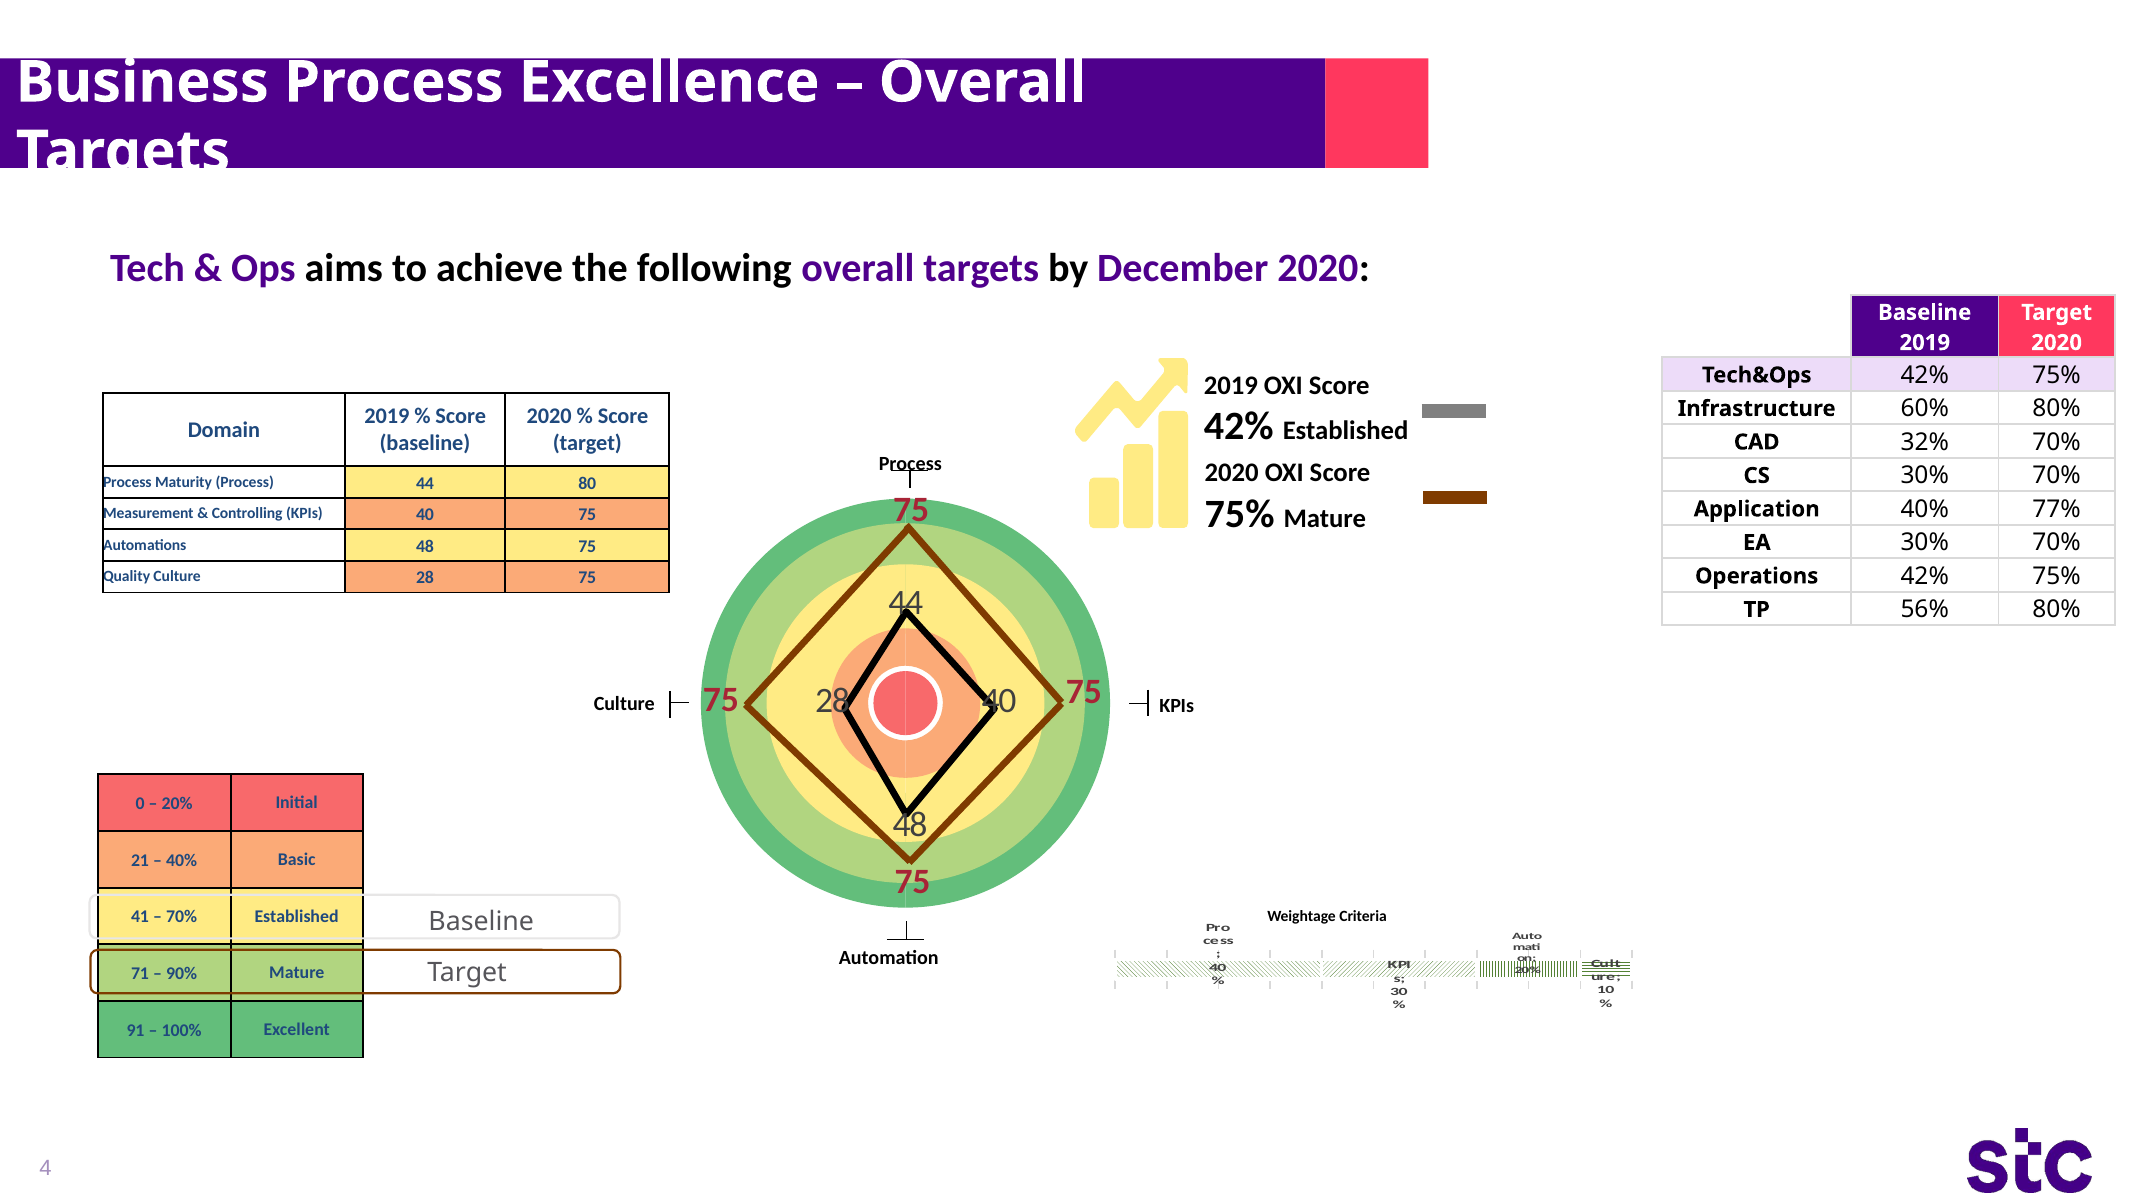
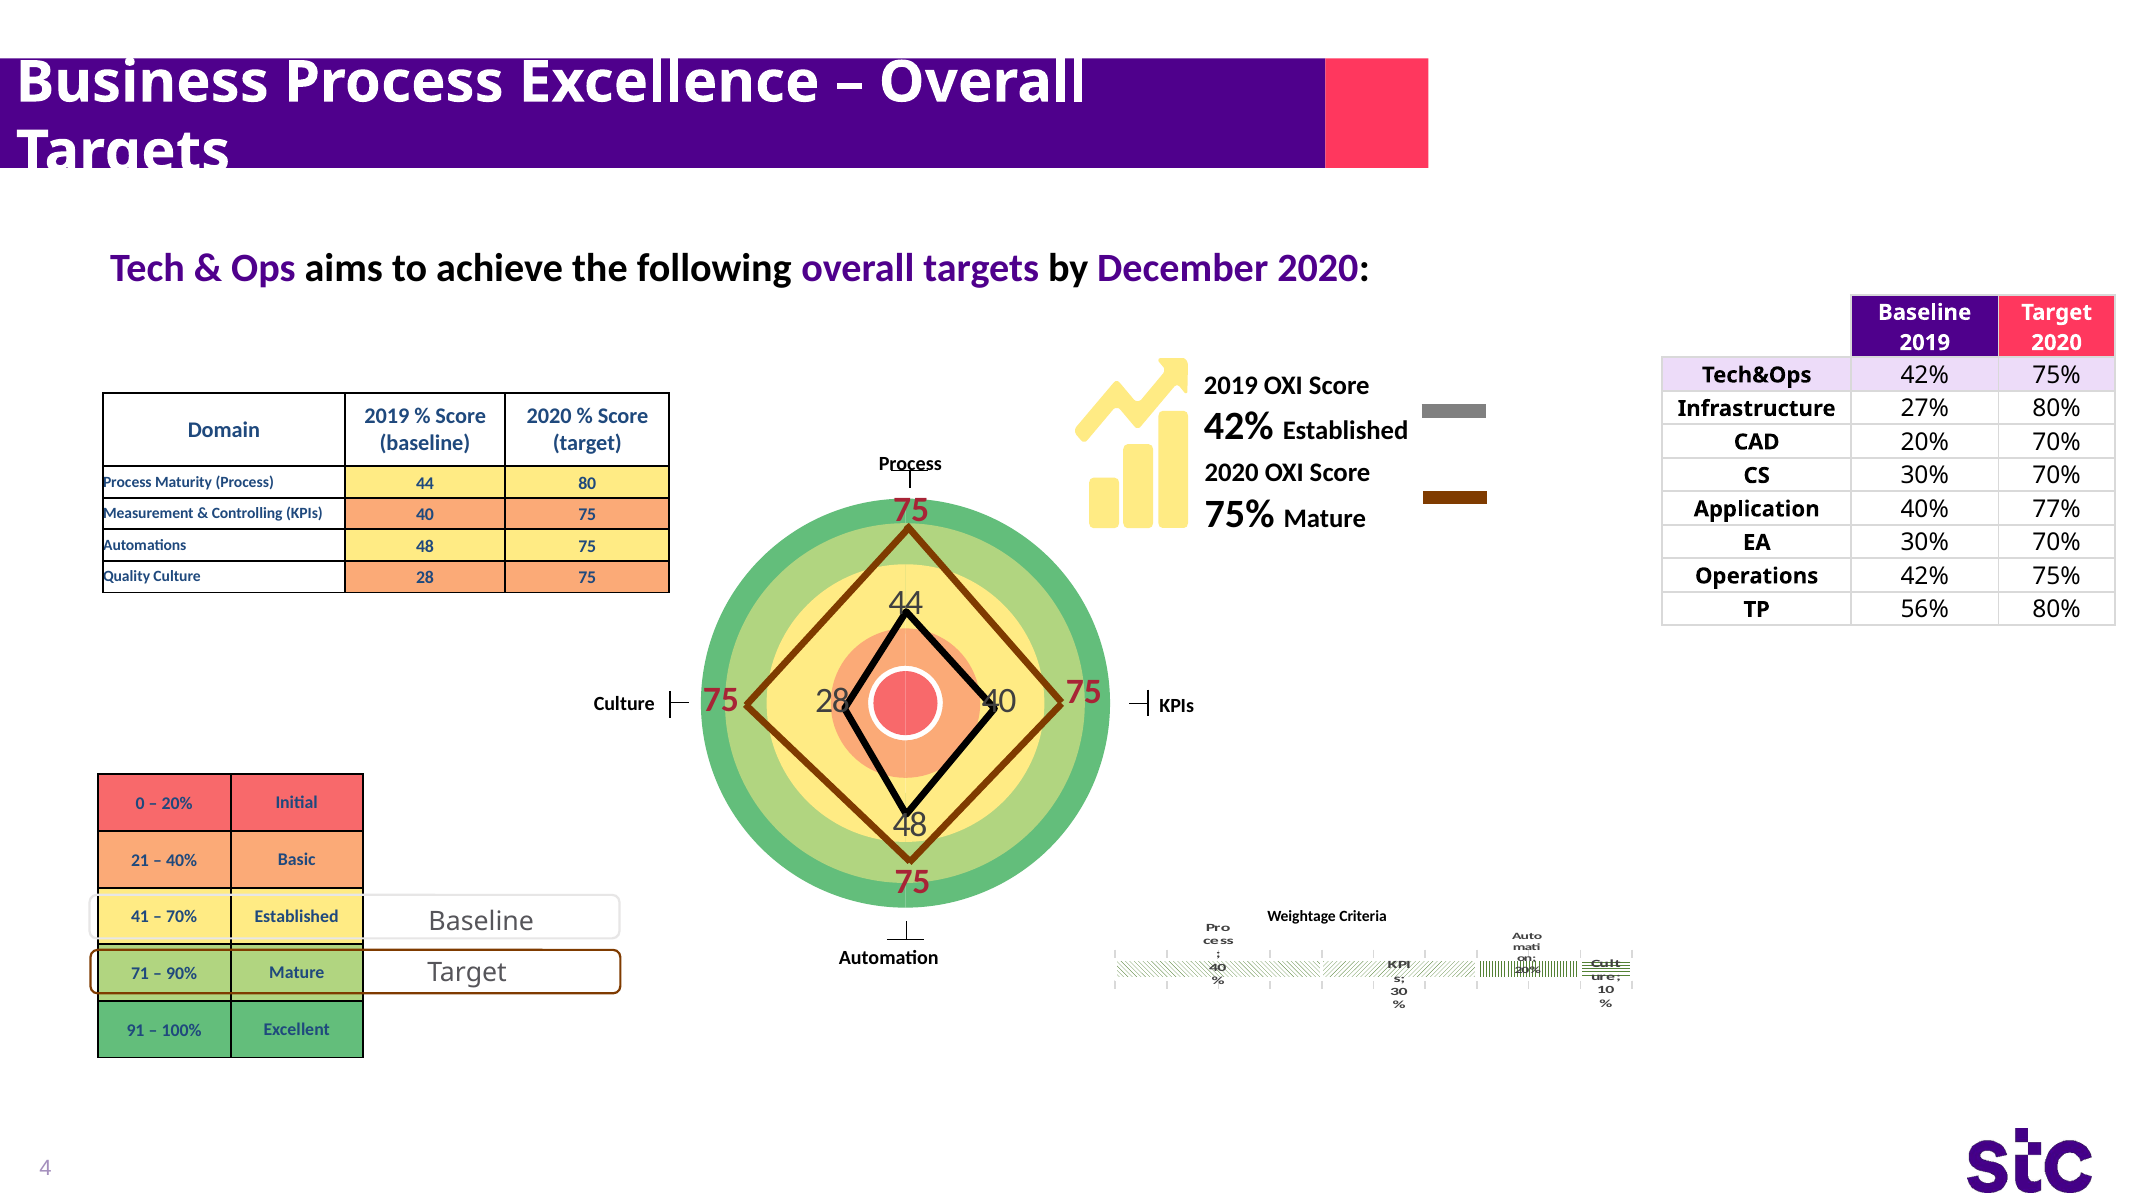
60%: 60% -> 27% (1925, 409)
CAD 32%: 32% -> 20% (1925, 442)
